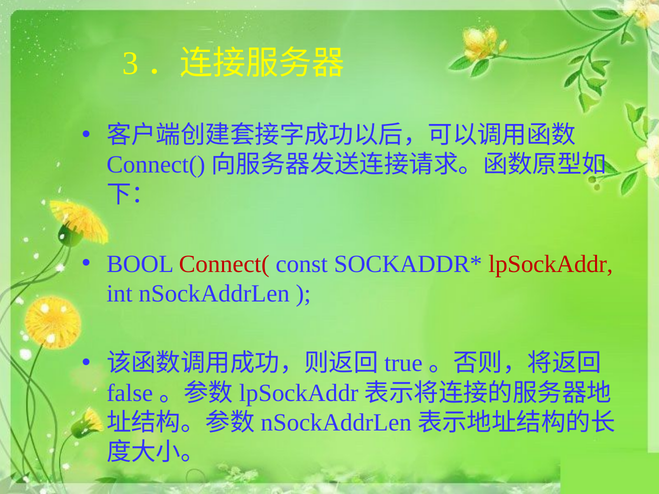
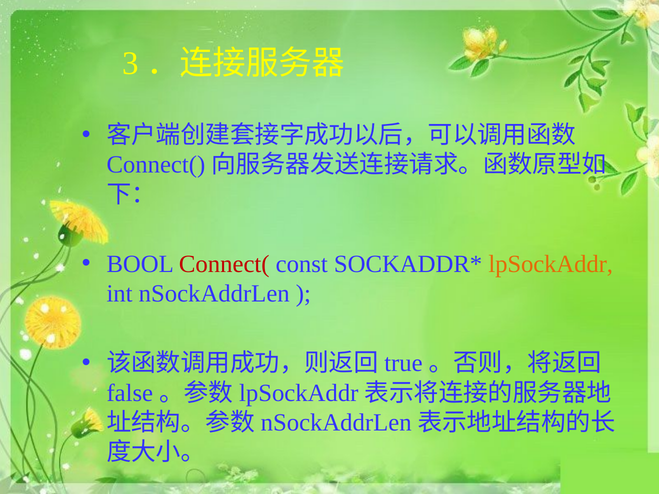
lpSockAddr colour: red -> orange (551, 264)
